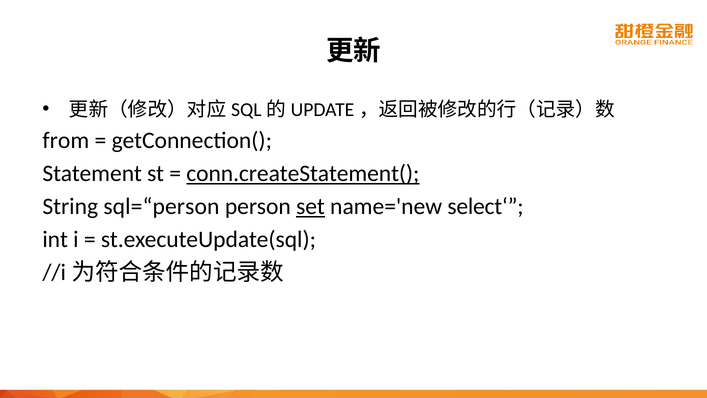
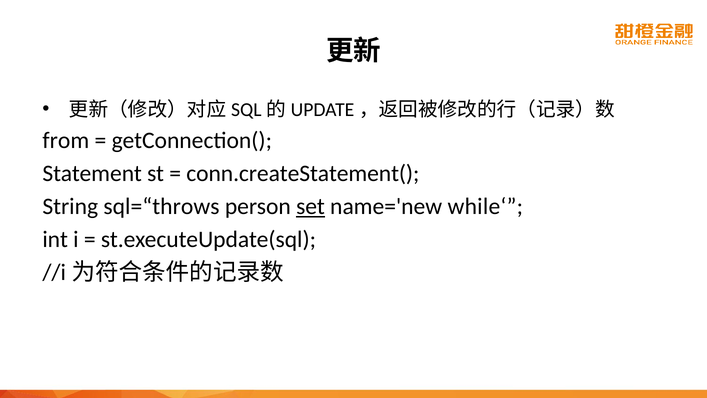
conn.createStatement( underline: present -> none (303, 173)
sql=“person: sql=“person -> sql=“throws (161, 206)
select‘: select‘ -> while‘ (485, 206)
